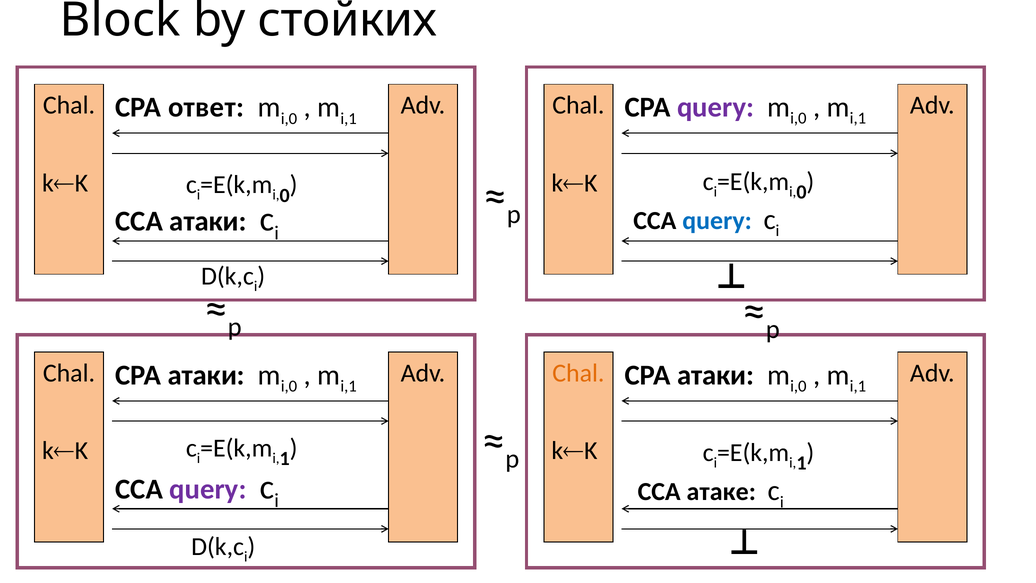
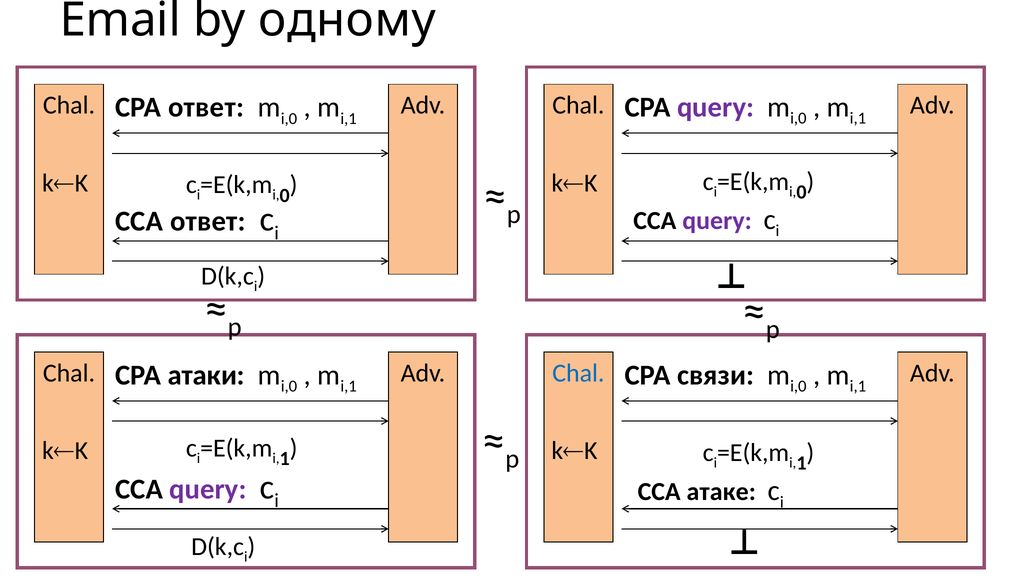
Block: Block -> Email (120, 20)
стойких: стойких -> одному (347, 20)
CCA атаки: атаки -> ответ (208, 221)
query colour: blue -> purple (717, 220)
Chal colour: orange -> blue (578, 373)
атаки: атаки -> связи (716, 375)
